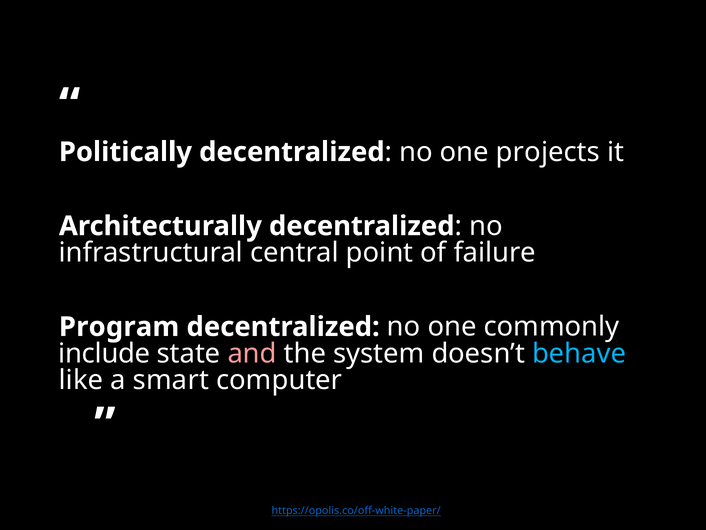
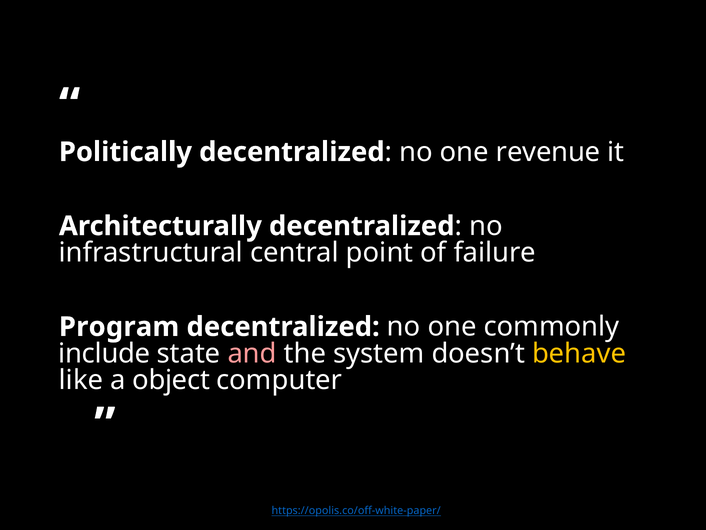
projects: projects -> revenue (548, 152)
behave colour: light blue -> yellow (579, 353)
smart: smart -> object (171, 380)
